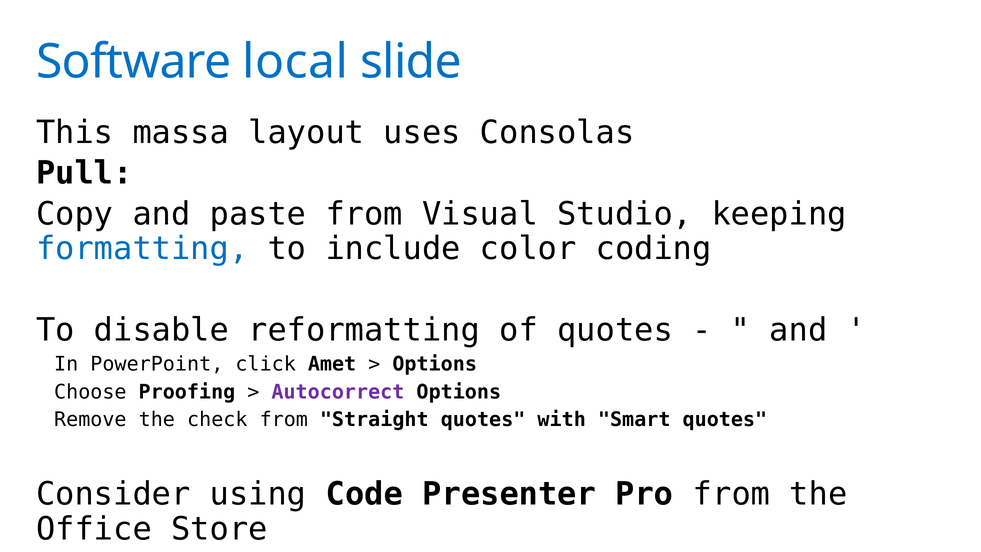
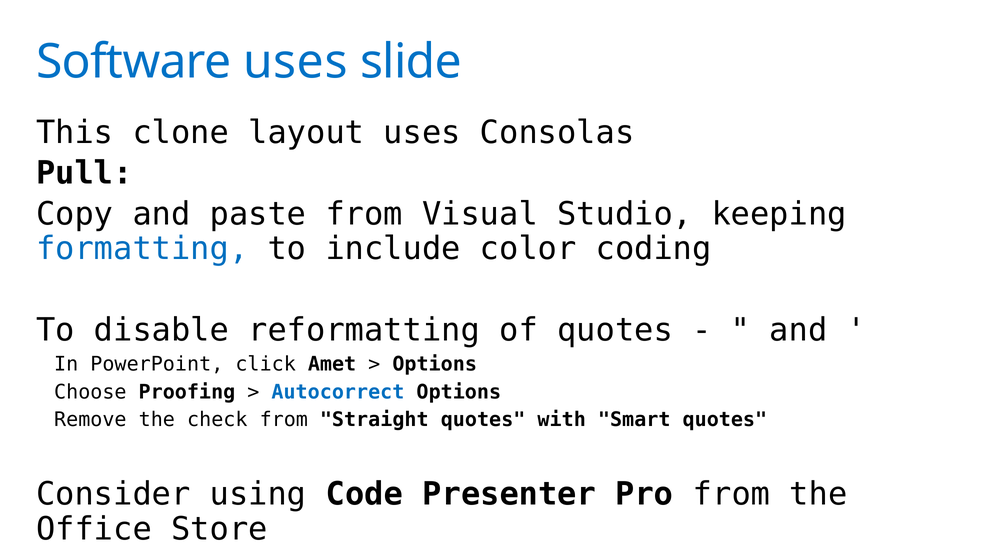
Software local: local -> uses (295, 62)
massa: massa -> clone (181, 133)
Autocorrect colour: purple -> blue (338, 392)
